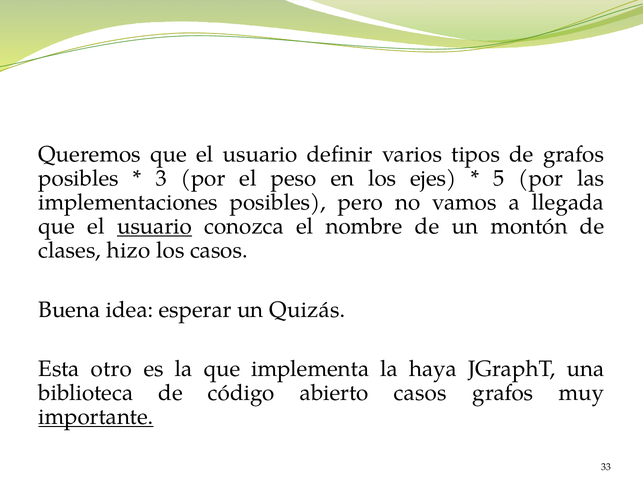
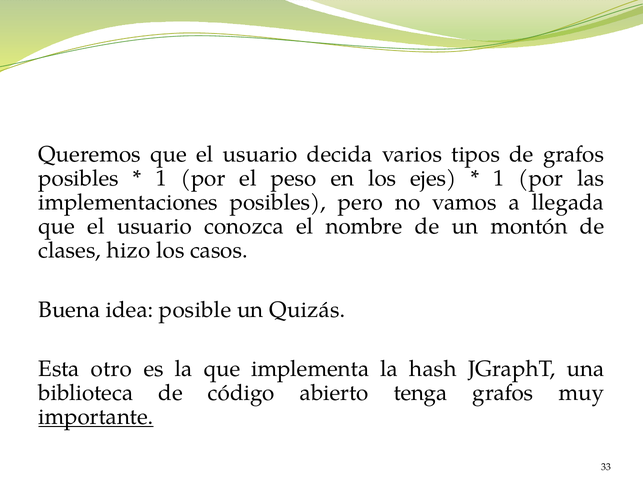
definir: definir -> decida (340, 154)
3: 3 -> 1 (161, 178)
5: 5 -> 1 (499, 178)
usuario underline: present -> none (155, 227)
esperar: esperar -> posible (195, 310)
haya: haya -> hash (433, 369)
abierto casos: casos -> tenga (421, 393)
